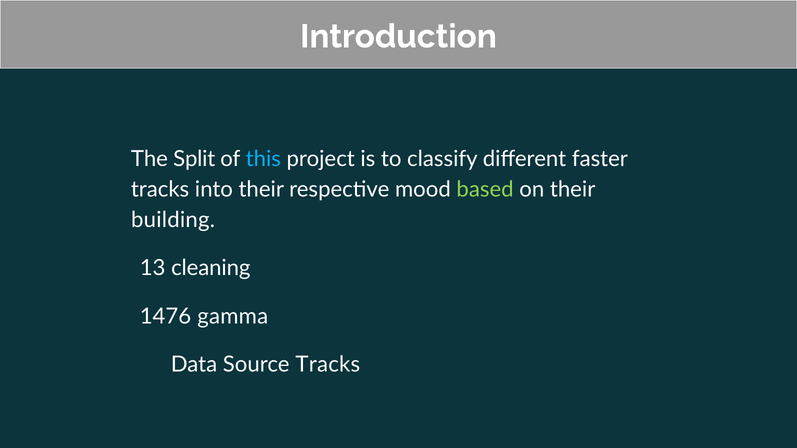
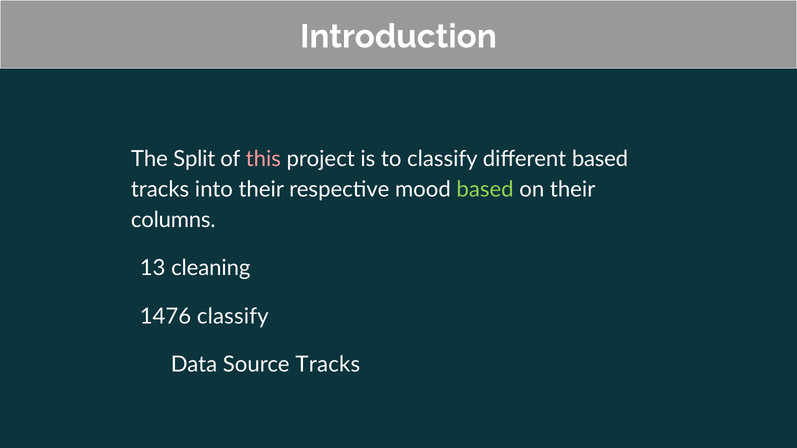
this colour: light blue -> pink (263, 159)
different faster: faster -> based (600, 159)
building: building -> columns (173, 220)
1476 gamma: gamma -> classify (233, 317)
